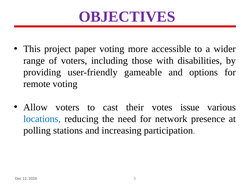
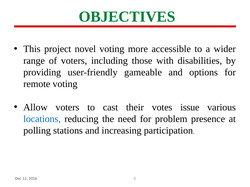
OBJECTIVES colour: purple -> green (127, 17)
paper: paper -> novel (85, 49)
network: network -> problem (171, 119)
